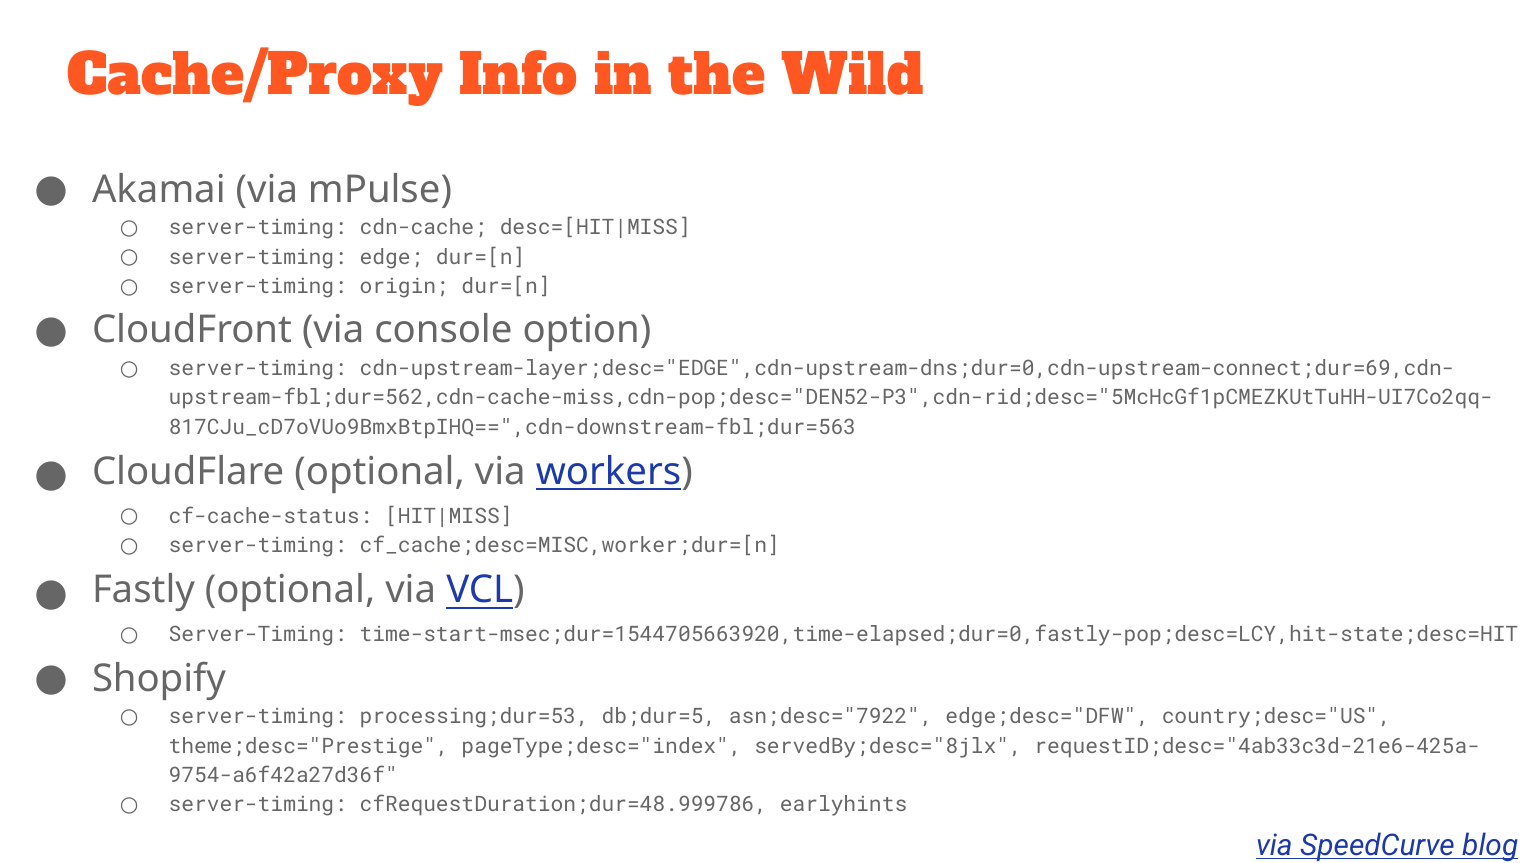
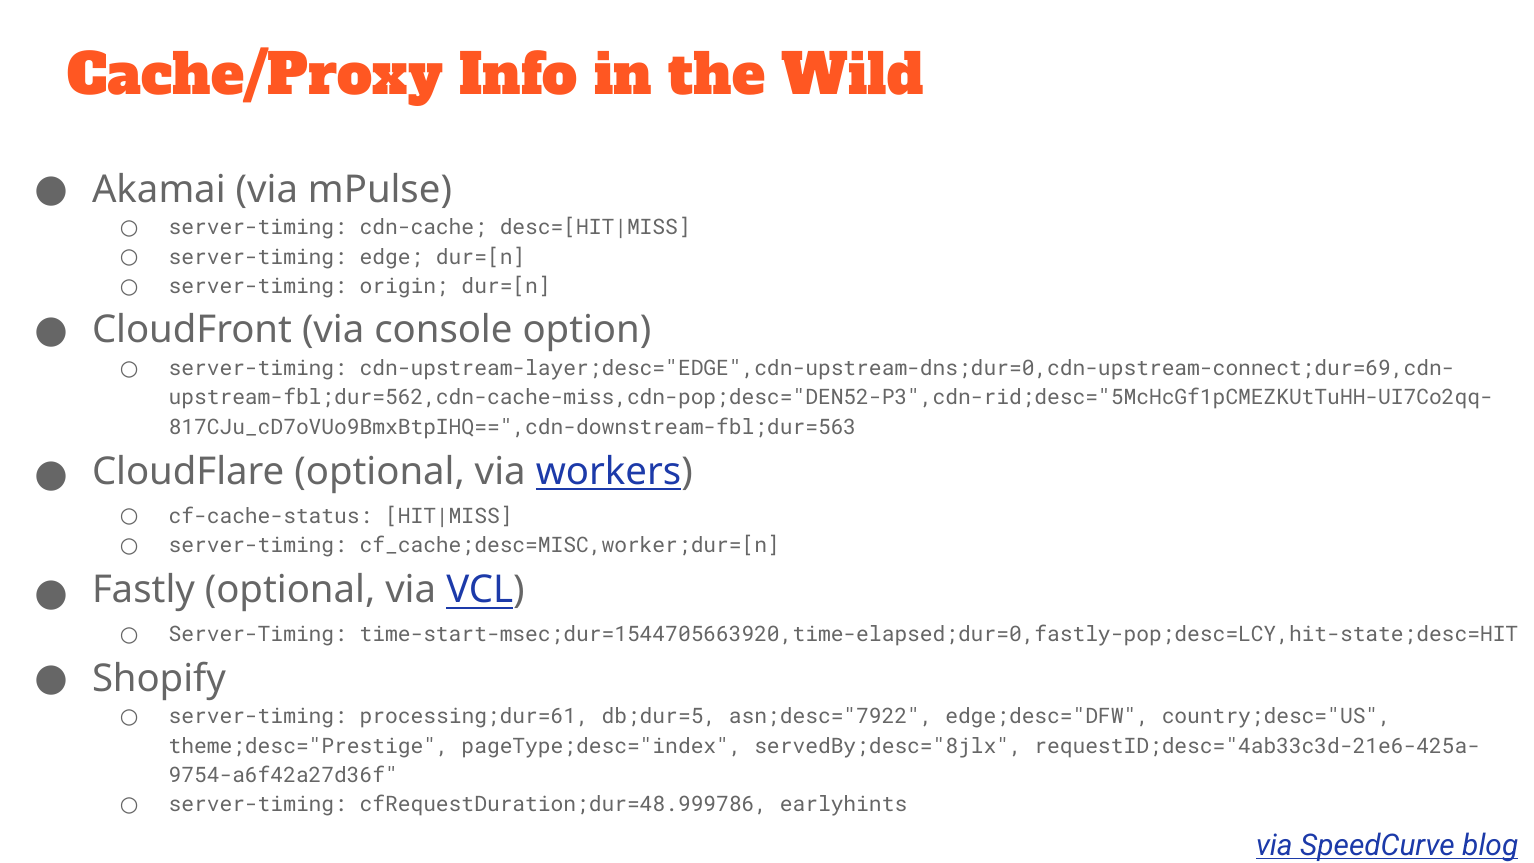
processing;dur=53: processing;dur=53 -> processing;dur=61 (474, 717)
